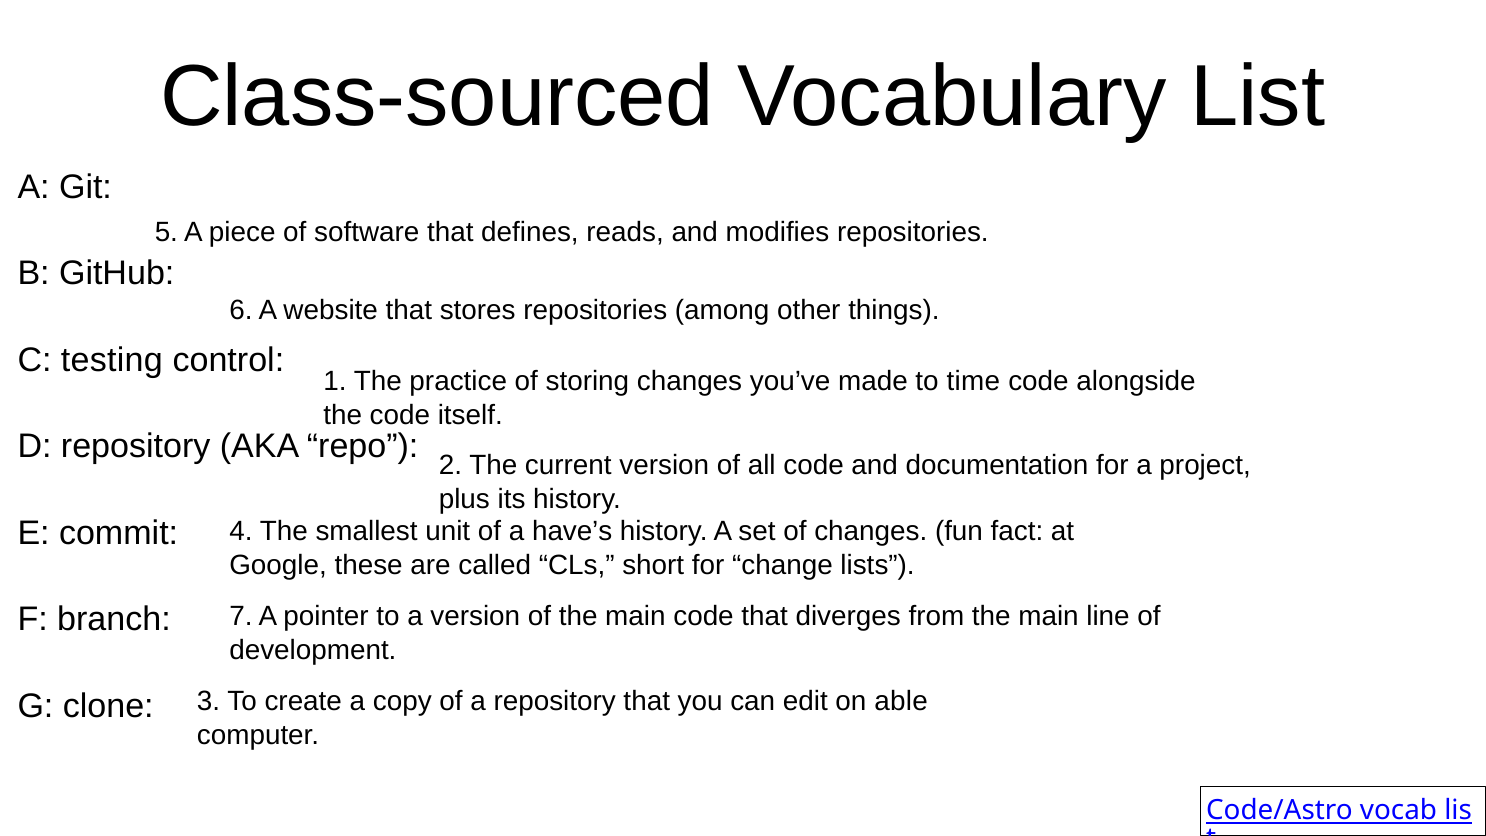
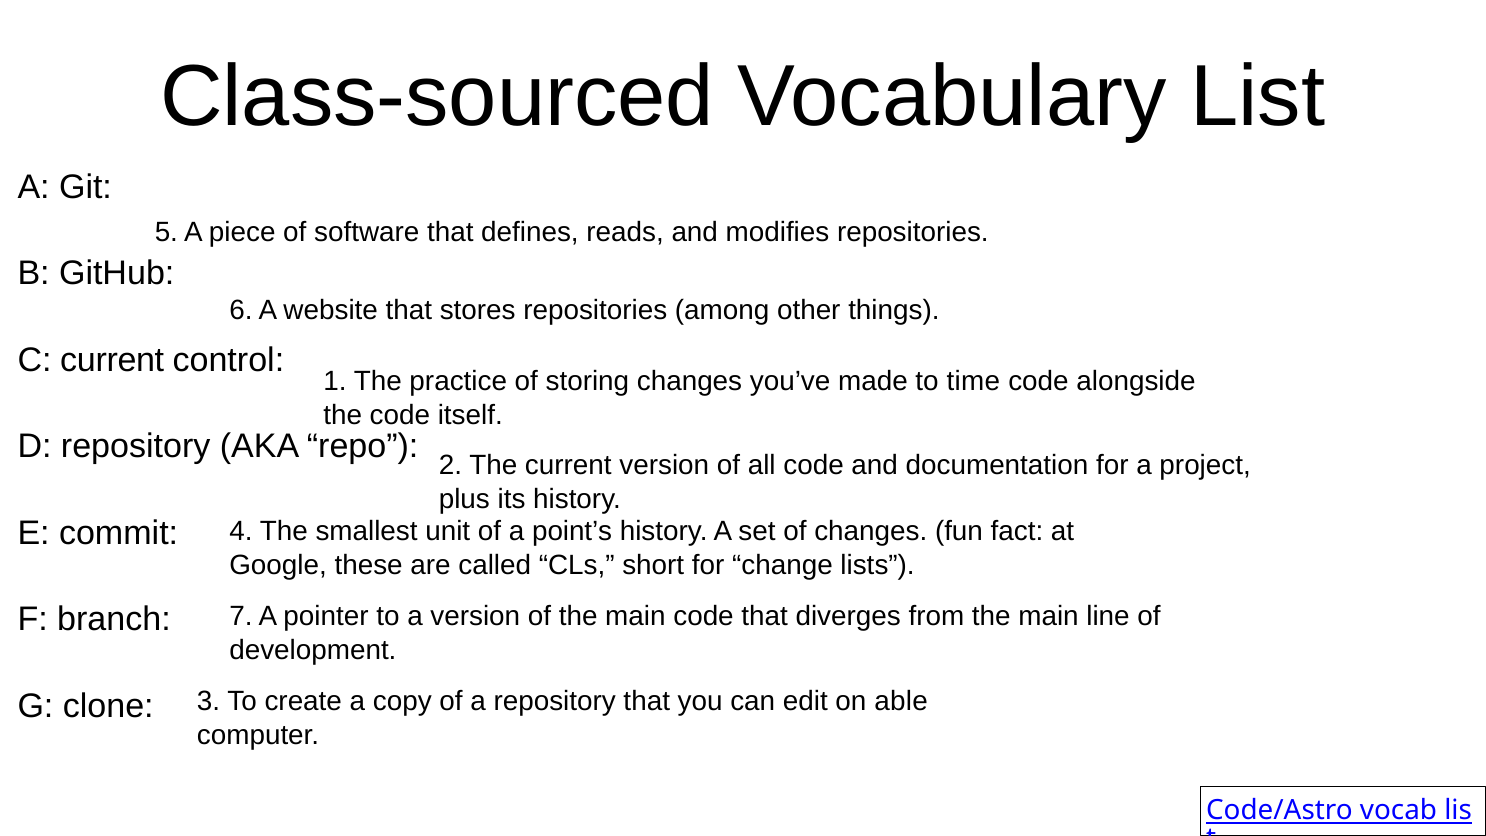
C testing: testing -> current (112, 360)
have’s: have’s -> point’s (572, 531)
